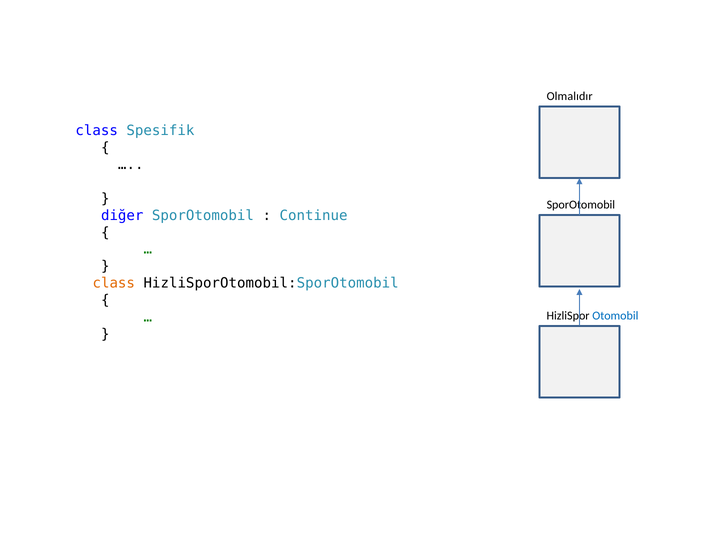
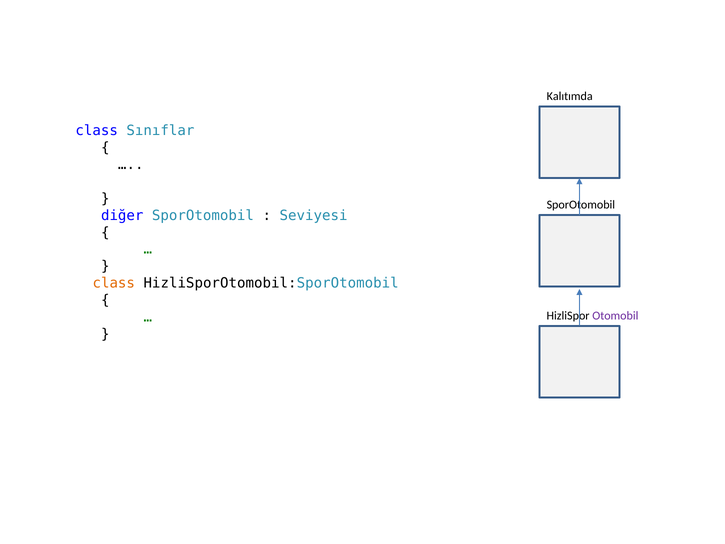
Olmalıdır: Olmalıdır -> Kalıtımda (570, 96)
Spesifik: Spesifik -> Sınıflar (160, 131)
Continue: Continue -> Seviyesi (314, 215)
Otomobil colour: blue -> purple (615, 315)
